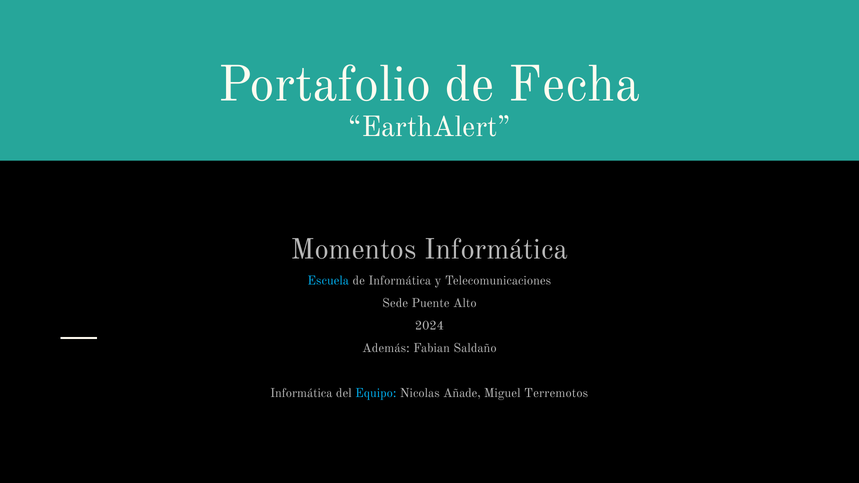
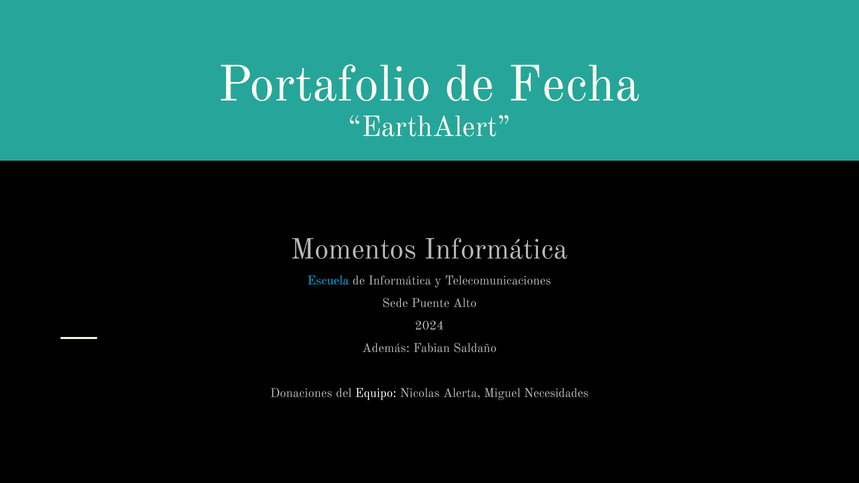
Informática: Informática -> Donaciones (301, 393)
Equipo colour: light blue -> white (376, 393)
Añade: Añade -> Alerta (462, 393)
Terremotos: Terremotos -> Necesidades (556, 393)
